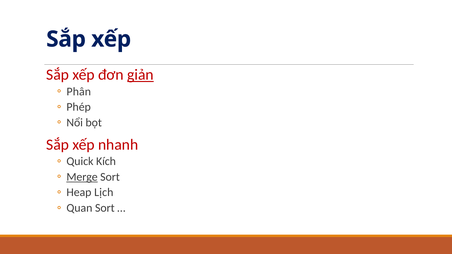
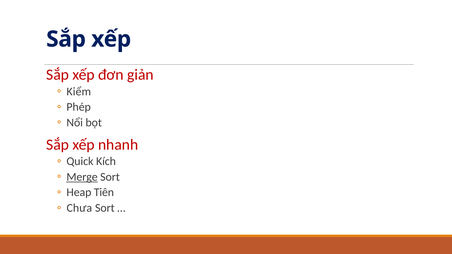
giản underline: present -> none (141, 75)
Phân: Phân -> Kiểm (79, 92)
Lịch: Lịch -> Tiên (104, 193)
Quan: Quan -> Chưa (79, 208)
